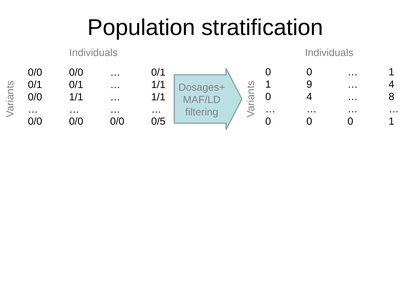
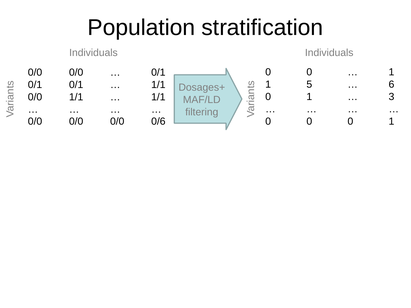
9: 9 -> 5 (309, 85)
4: 4 -> 6 (391, 85)
4: 4 -> 1 (309, 97)
8: 8 -> 3 (391, 97)
0/5: 0/5 -> 0/6 (158, 122)
